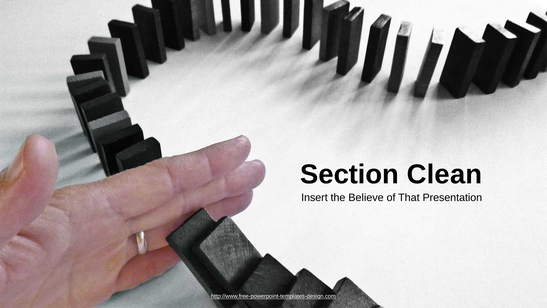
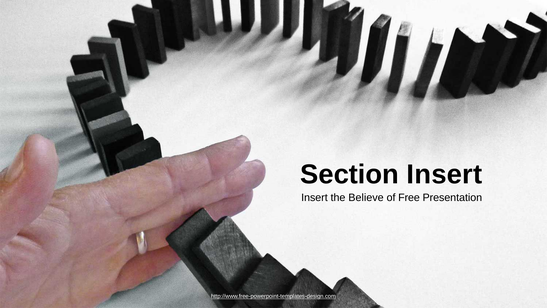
Section Clean: Clean -> Insert (444, 174)
That: That -> Free (409, 197)
